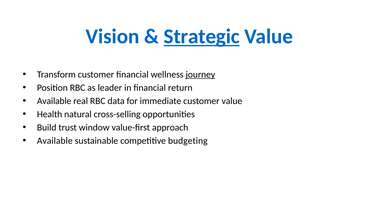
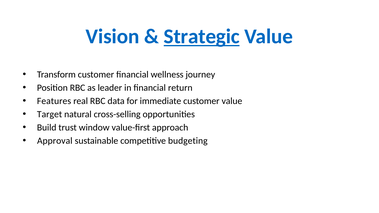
journey underline: present -> none (200, 75)
Available: Available -> Features (54, 101)
Health: Health -> Target (50, 114)
Available: Available -> Approval (55, 141)
